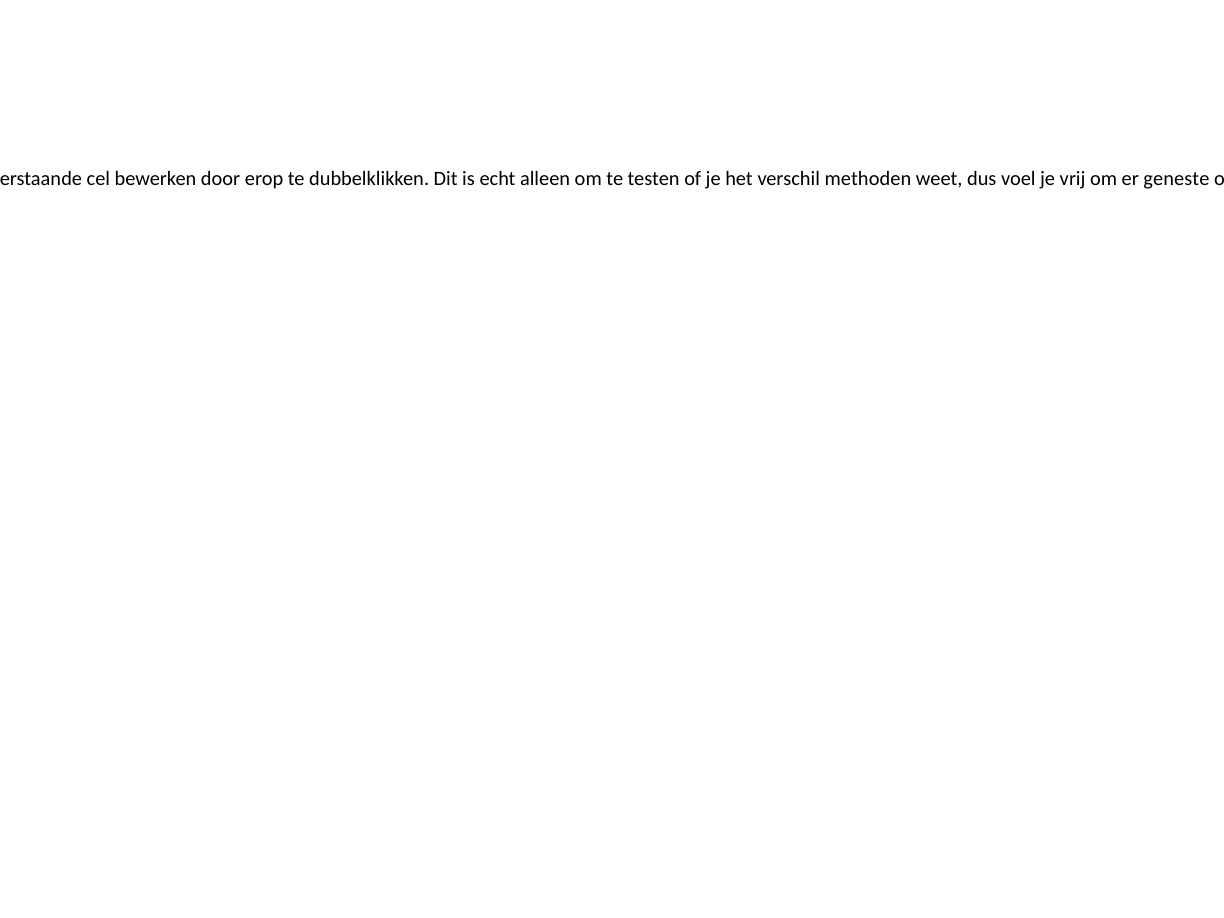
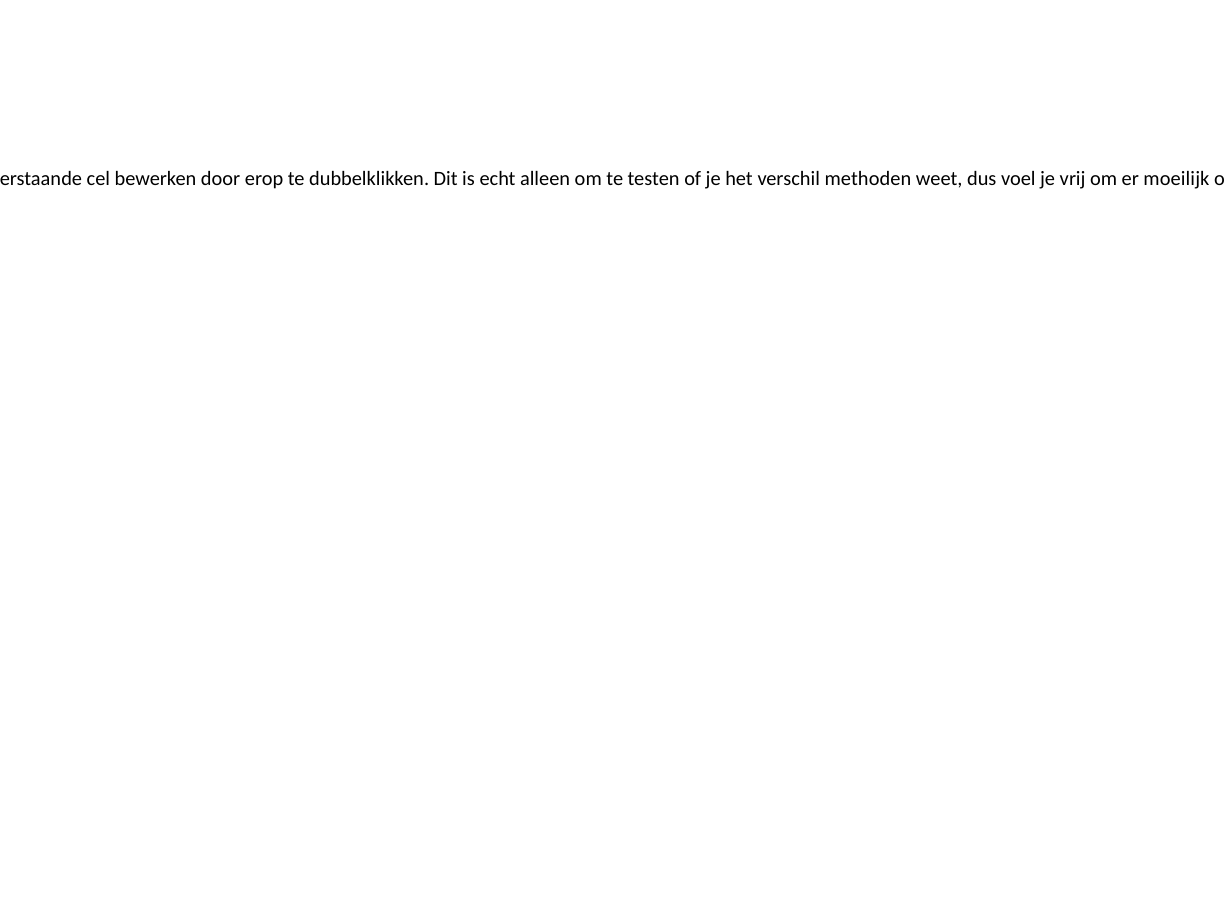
geneste: geneste -> moeilijk (1177, 179)
